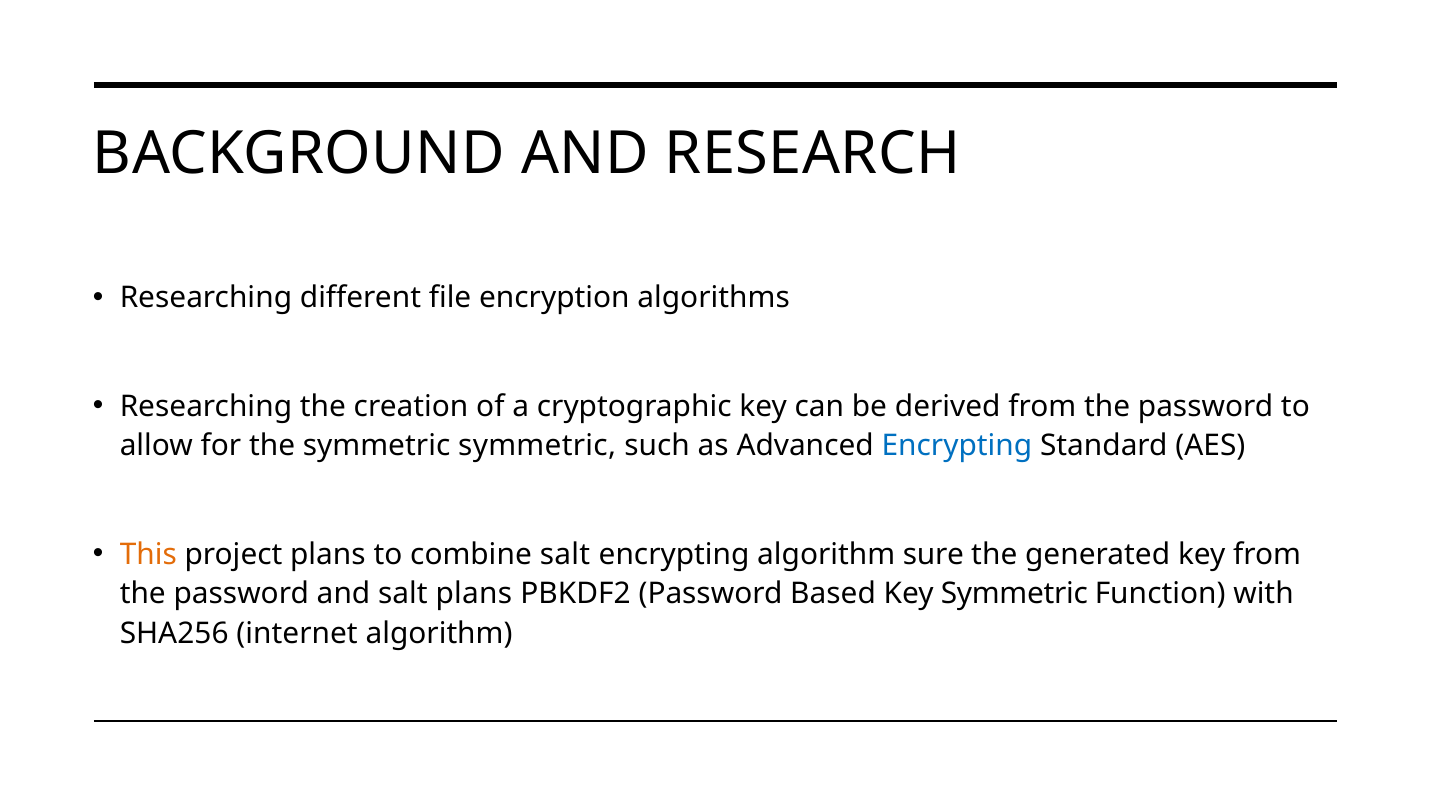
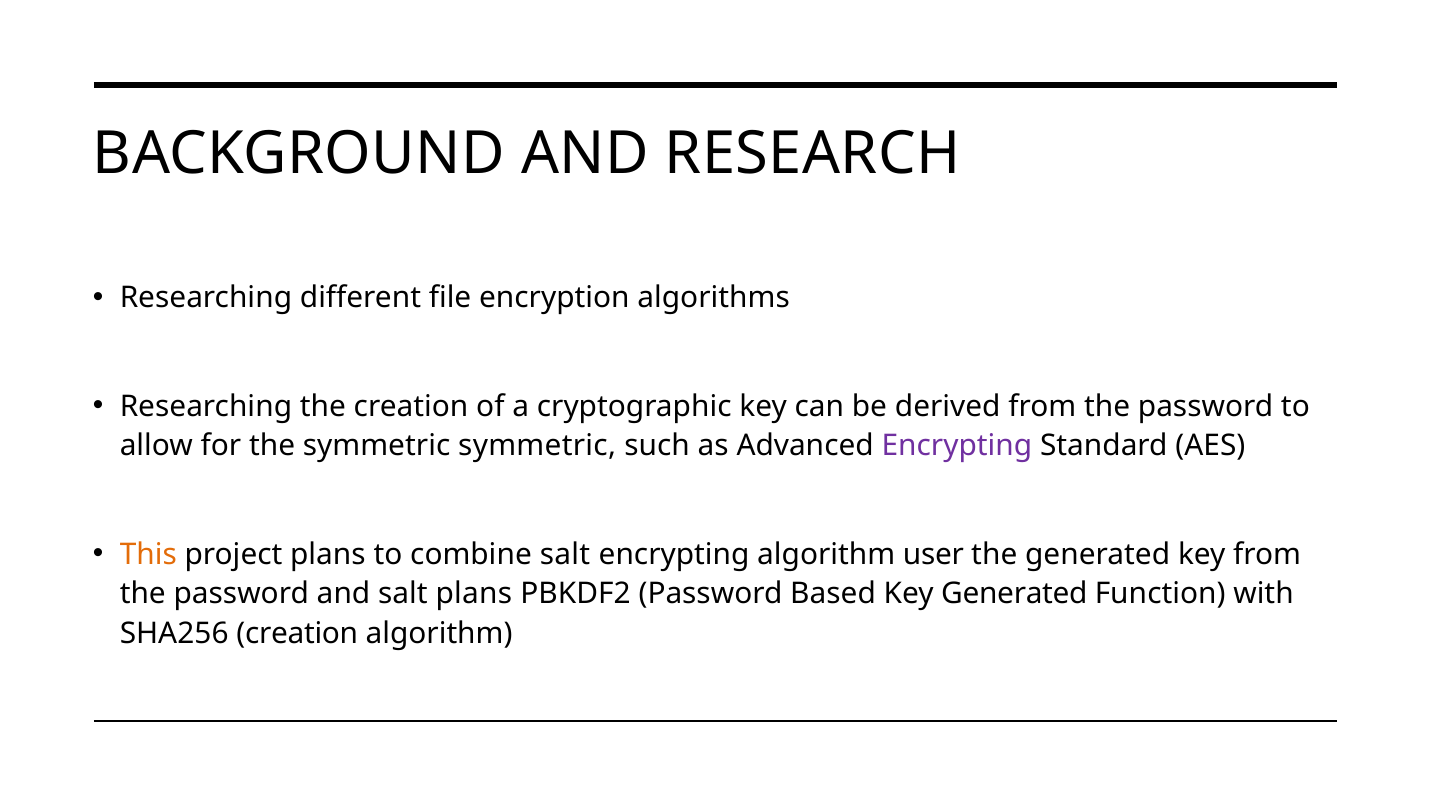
Encrypting colour: blue -> purple (957, 446)
sure: sure -> user (933, 555)
Key Symmetric: Symmetric -> Generated (1014, 594)
SHA256 internet: internet -> creation (297, 633)
